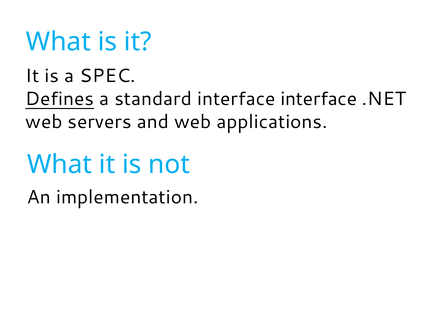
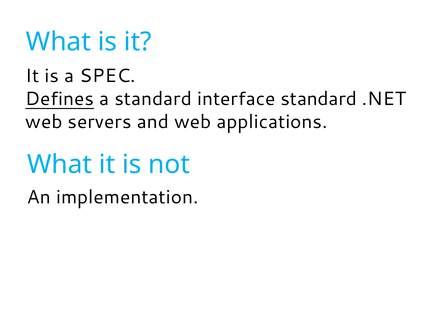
interface interface: interface -> standard (319, 99)
